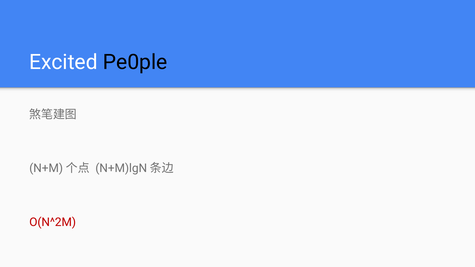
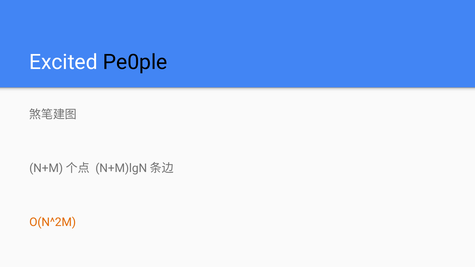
O(N^2M colour: red -> orange (53, 222)
